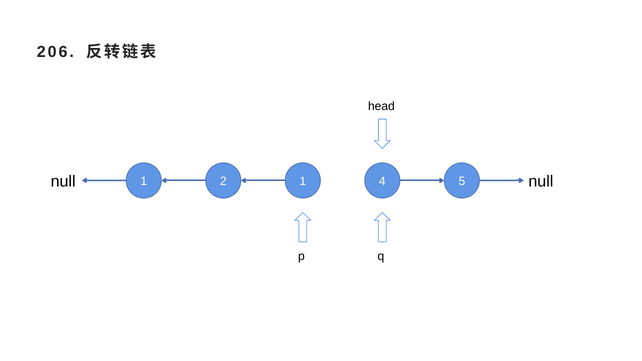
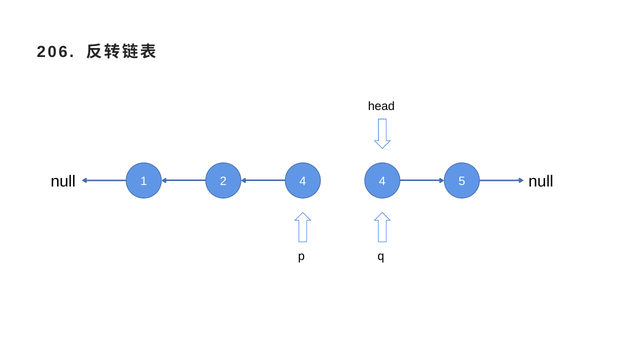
2 1: 1 -> 4 (303, 181)
